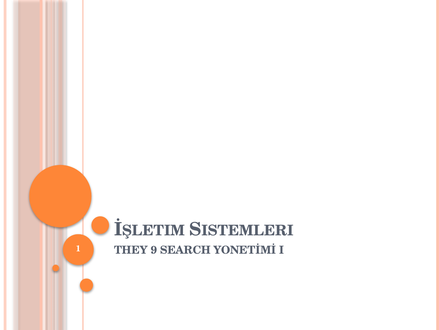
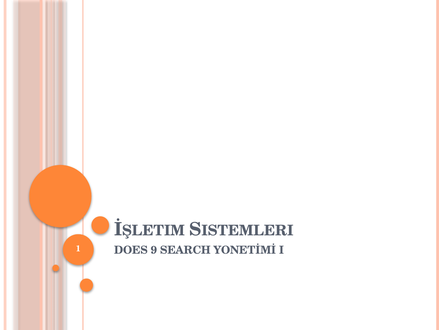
THEY: THEY -> DOES (131, 250)
